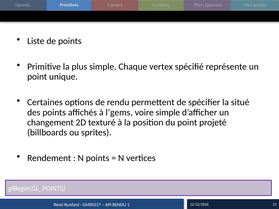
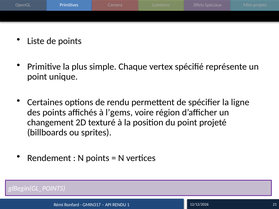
situé: situé -> ligne (240, 102)
voire simple: simple -> région (168, 112)
